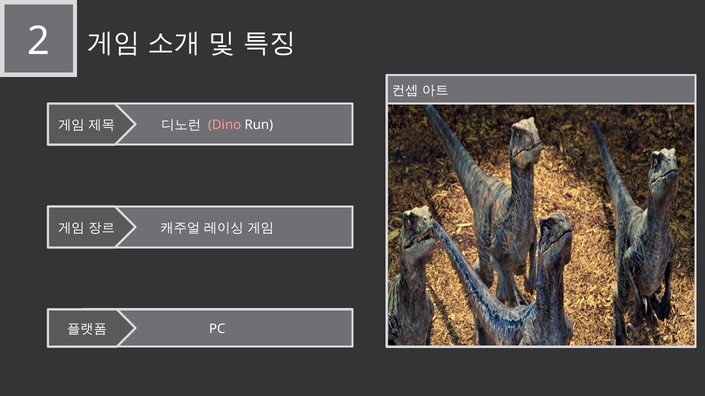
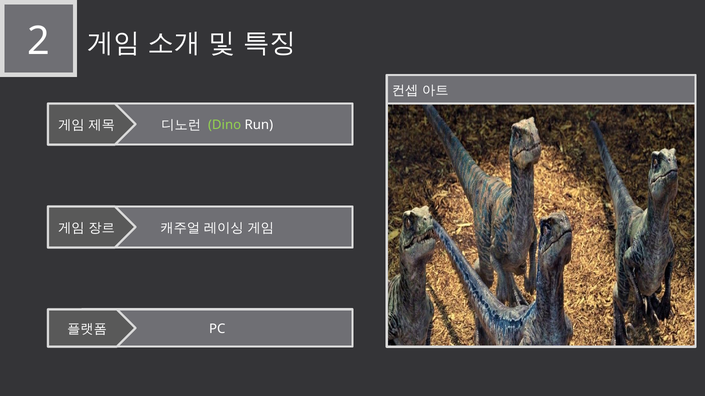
Dino colour: pink -> light green (225, 125)
